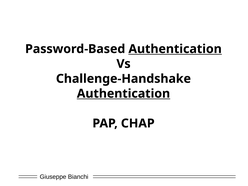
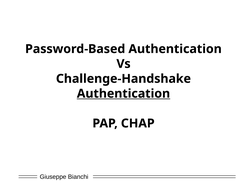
Authentication underline: present -> none (175, 49)
